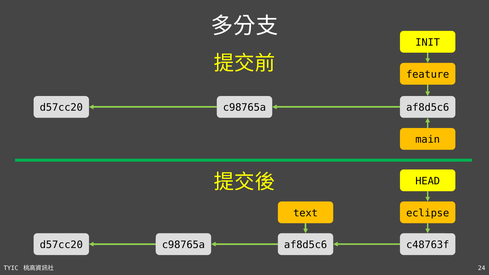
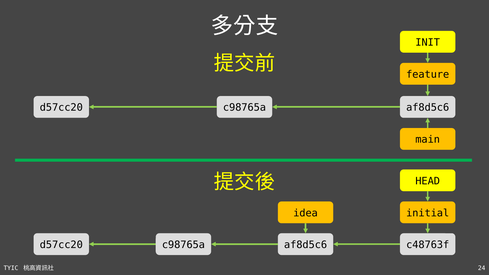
eclipse: eclipse -> initial (428, 213)
text: text -> idea (306, 213)
